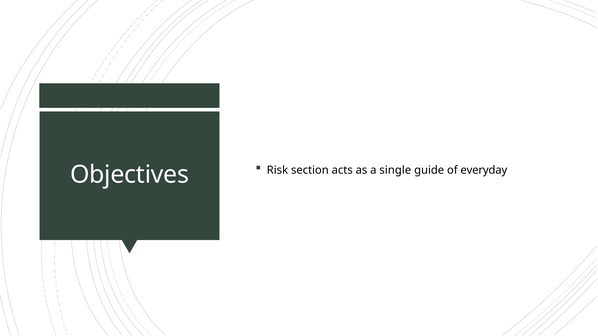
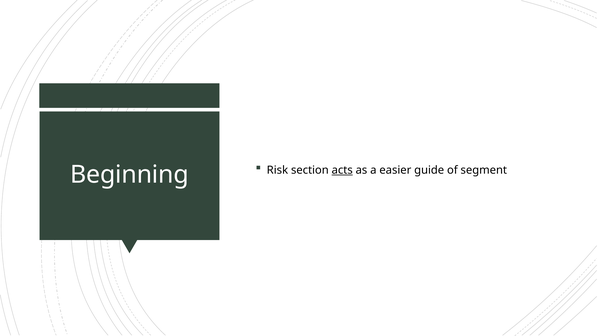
Objectives: Objectives -> Beginning (129, 175)
acts underline: none -> present (342, 170)
single: single -> easier (395, 170)
everyday: everyday -> segment (484, 170)
